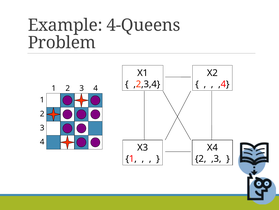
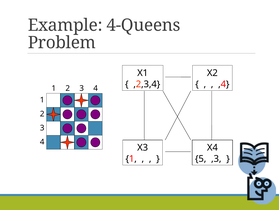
2: 2 -> 5 (201, 158)
